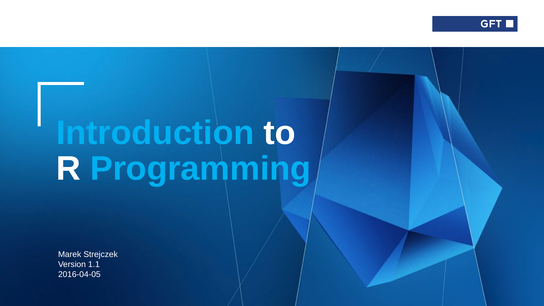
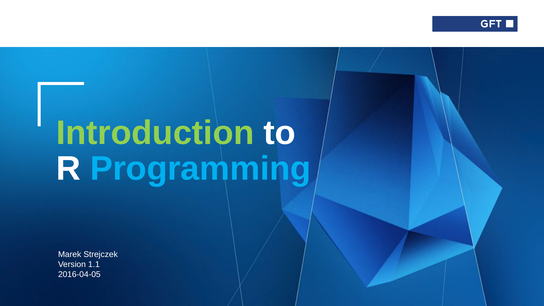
Introduction colour: light blue -> light green (155, 133)
